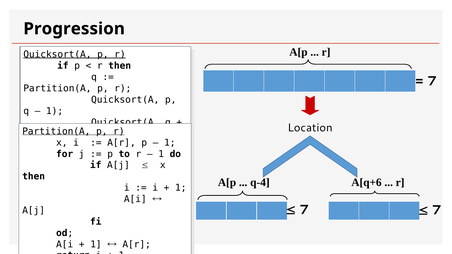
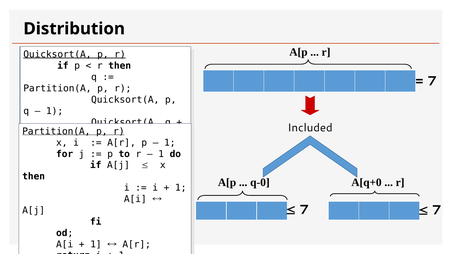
Progression: Progression -> Distribution (74, 29)
Location: Location -> Included (310, 128)
q-4: q-4 -> q-0 (260, 183)
A[q+6: A[q+6 -> A[q+0 (366, 183)
